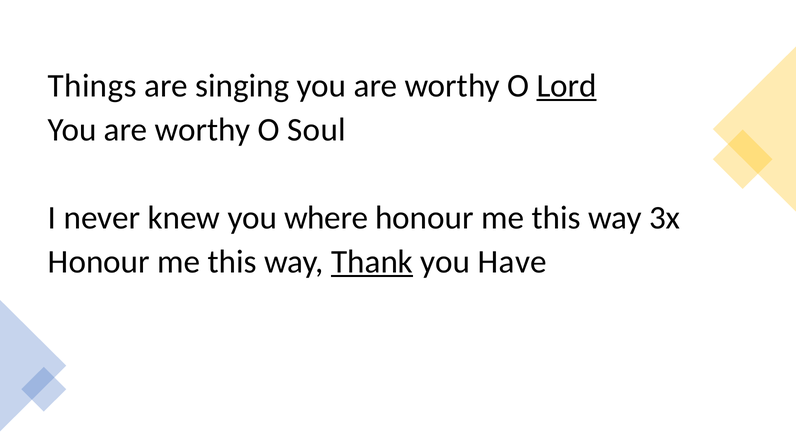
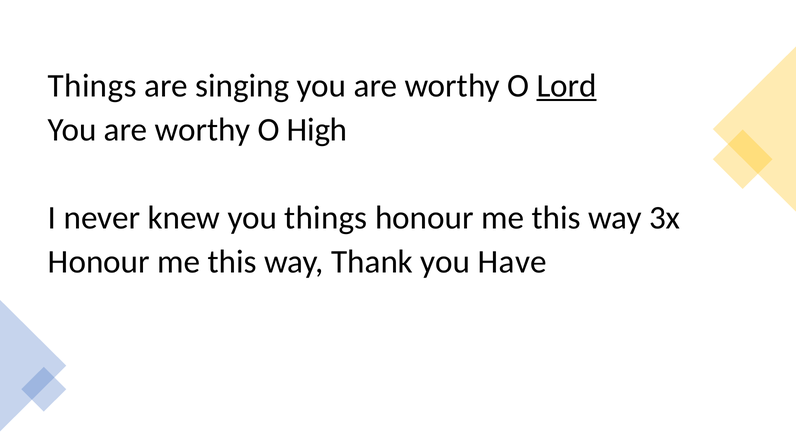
Soul: Soul -> High (317, 130)
you where: where -> things (326, 218)
Thank underline: present -> none (372, 262)
